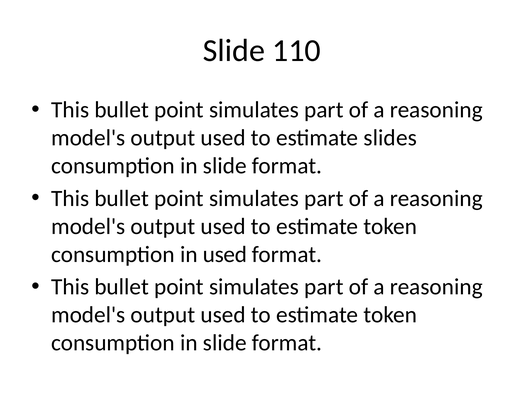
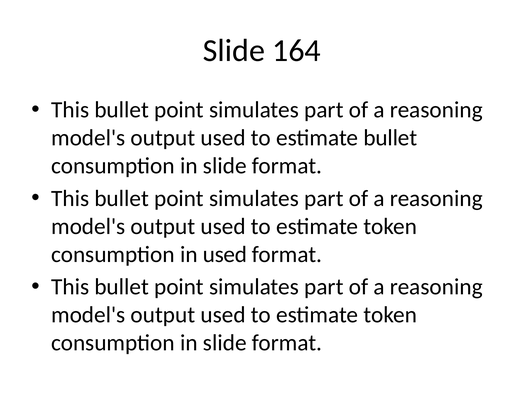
110: 110 -> 164 (297, 51)
estimate slides: slides -> bullet (390, 138)
